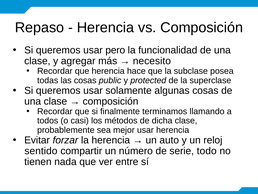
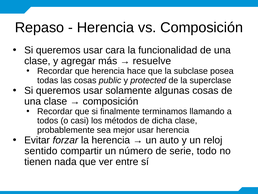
pero: pero -> cara (115, 50)
necesito: necesito -> resuelve (152, 61)
